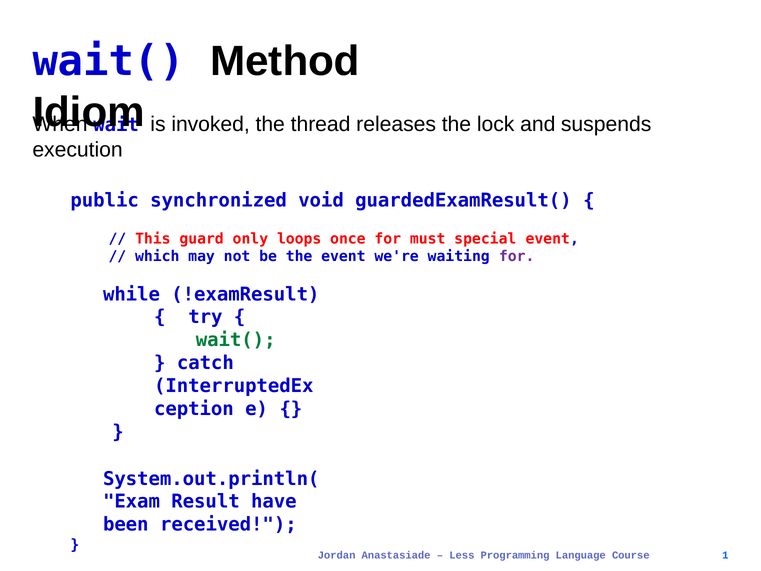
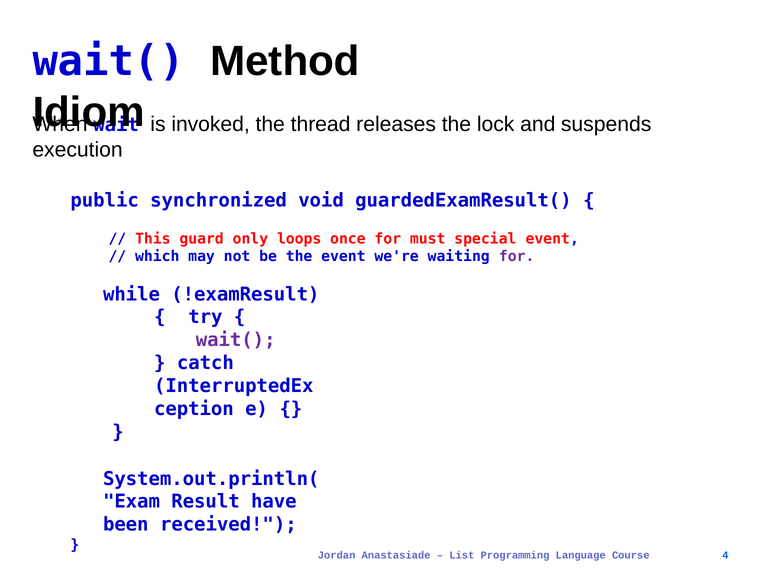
wait( colour: green -> purple (236, 340)
Less: Less -> List (462, 555)
1: 1 -> 4 (725, 555)
